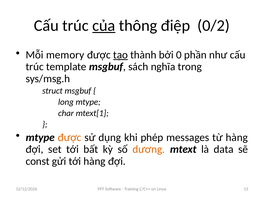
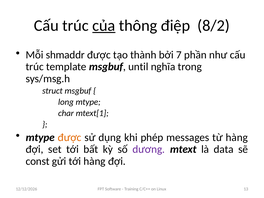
0/2: 0/2 -> 8/2 (214, 26)
memory: memory -> shmaddr (65, 55)
tạo underline: present -> none (121, 55)
0: 0 -> 7 (179, 55)
sách: sách -> until (138, 67)
dương colour: orange -> purple (149, 149)
